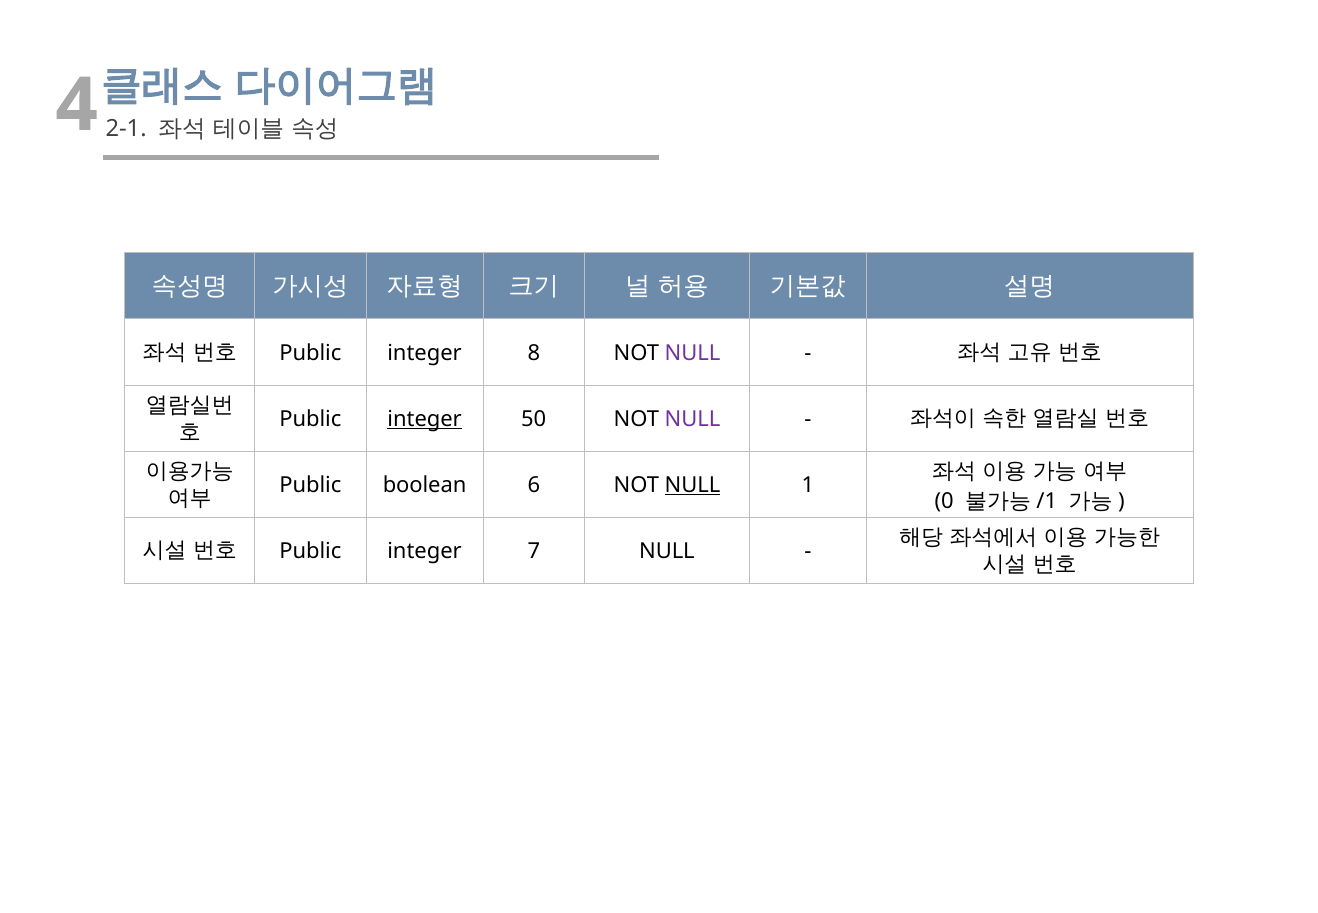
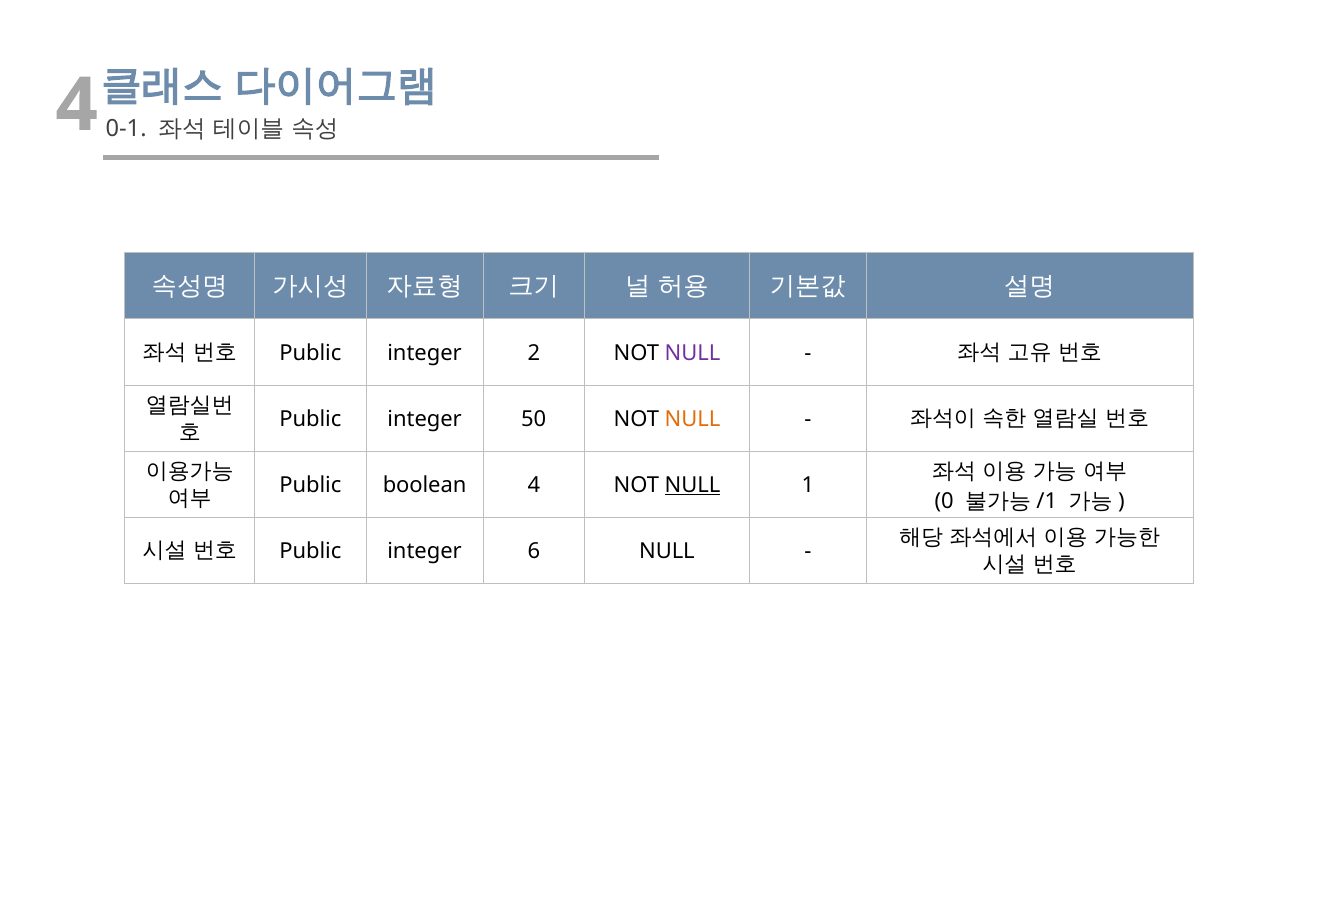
2-1: 2-1 -> 0-1 (126, 128)
8: 8 -> 2 (534, 353)
integer underline: present -> none (425, 419)
NULL colour: purple -> orange (692, 419)
boolean 6: 6 -> 4 (534, 485)
7: 7 -> 6 (534, 551)
